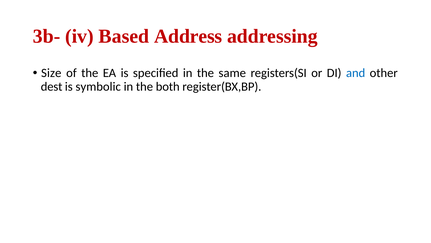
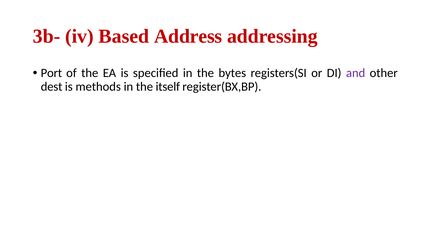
Size: Size -> Port (51, 73)
same: same -> bytes (232, 73)
and colour: blue -> purple (356, 73)
symbolic: symbolic -> methods (98, 86)
both: both -> itself (168, 86)
